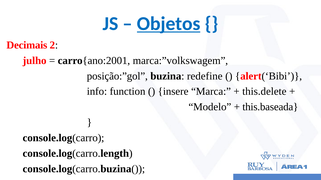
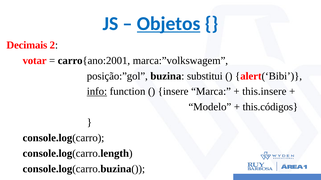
julho: julho -> votar (35, 61)
redefine: redefine -> substitui (205, 76)
info underline: none -> present (97, 92)
this.delete: this.delete -> this.insere (264, 92)
this.baseada: this.baseada -> this.códigos (270, 107)
